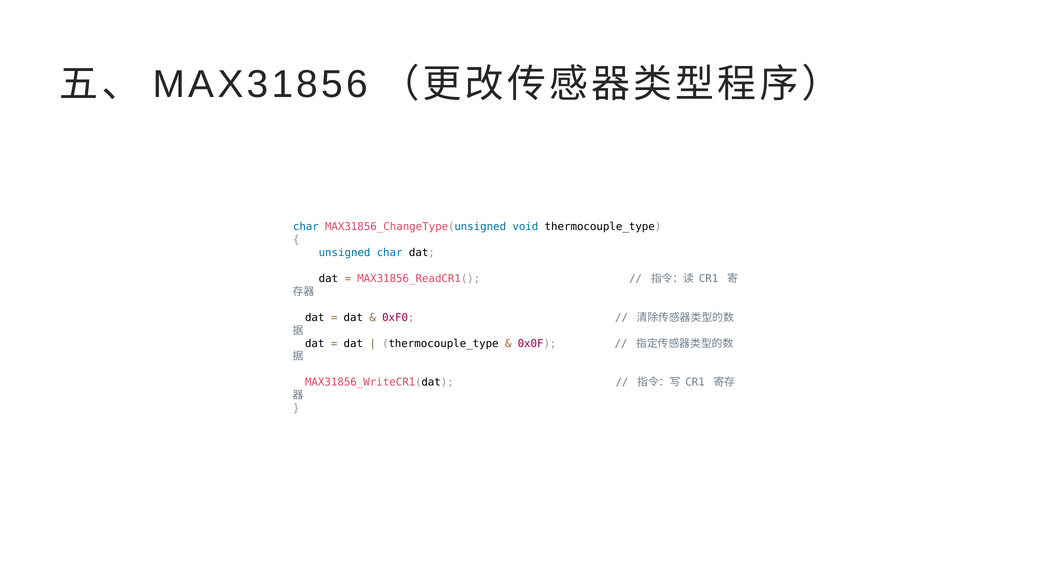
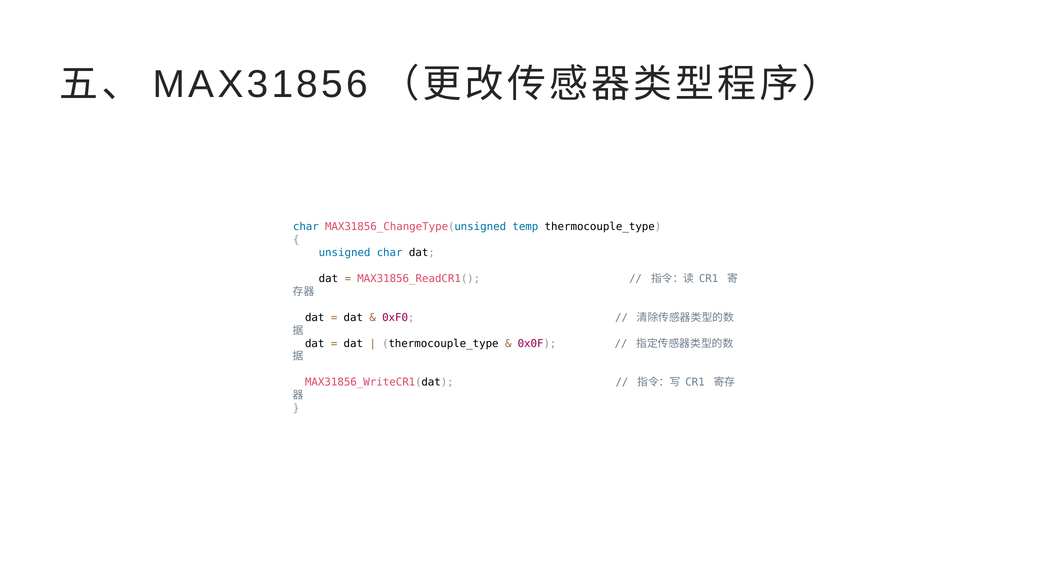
void: void -> temp (525, 227)
